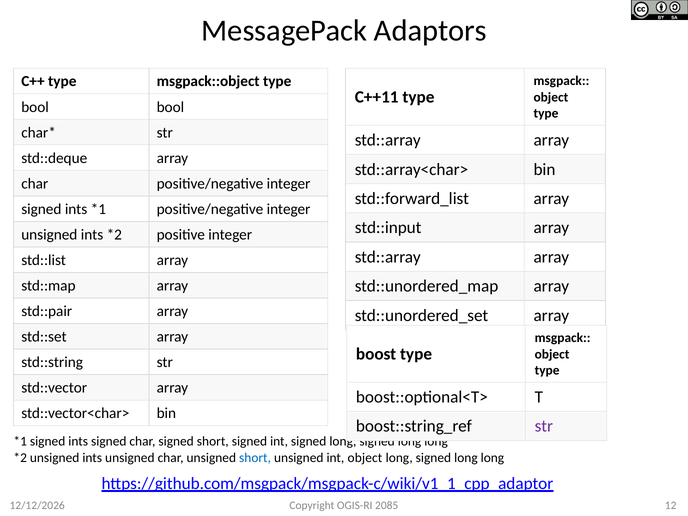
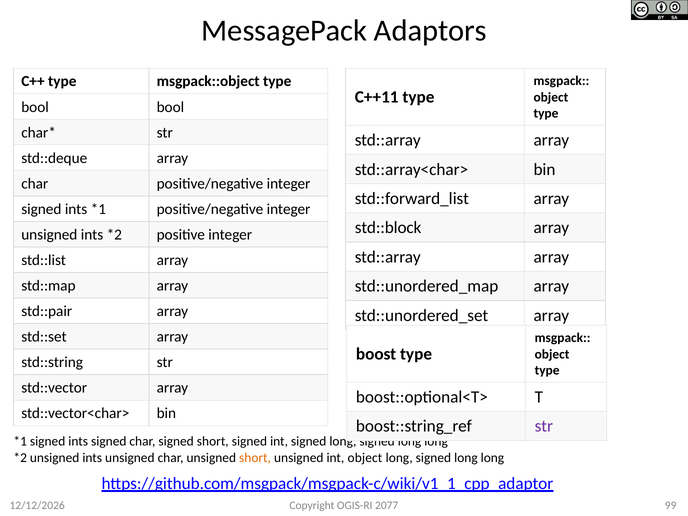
std::input: std::input -> std::block (388, 228)
short colour: blue -> orange (255, 458)
12: 12 -> 99 (671, 505)
2085: 2085 -> 2077 (387, 505)
